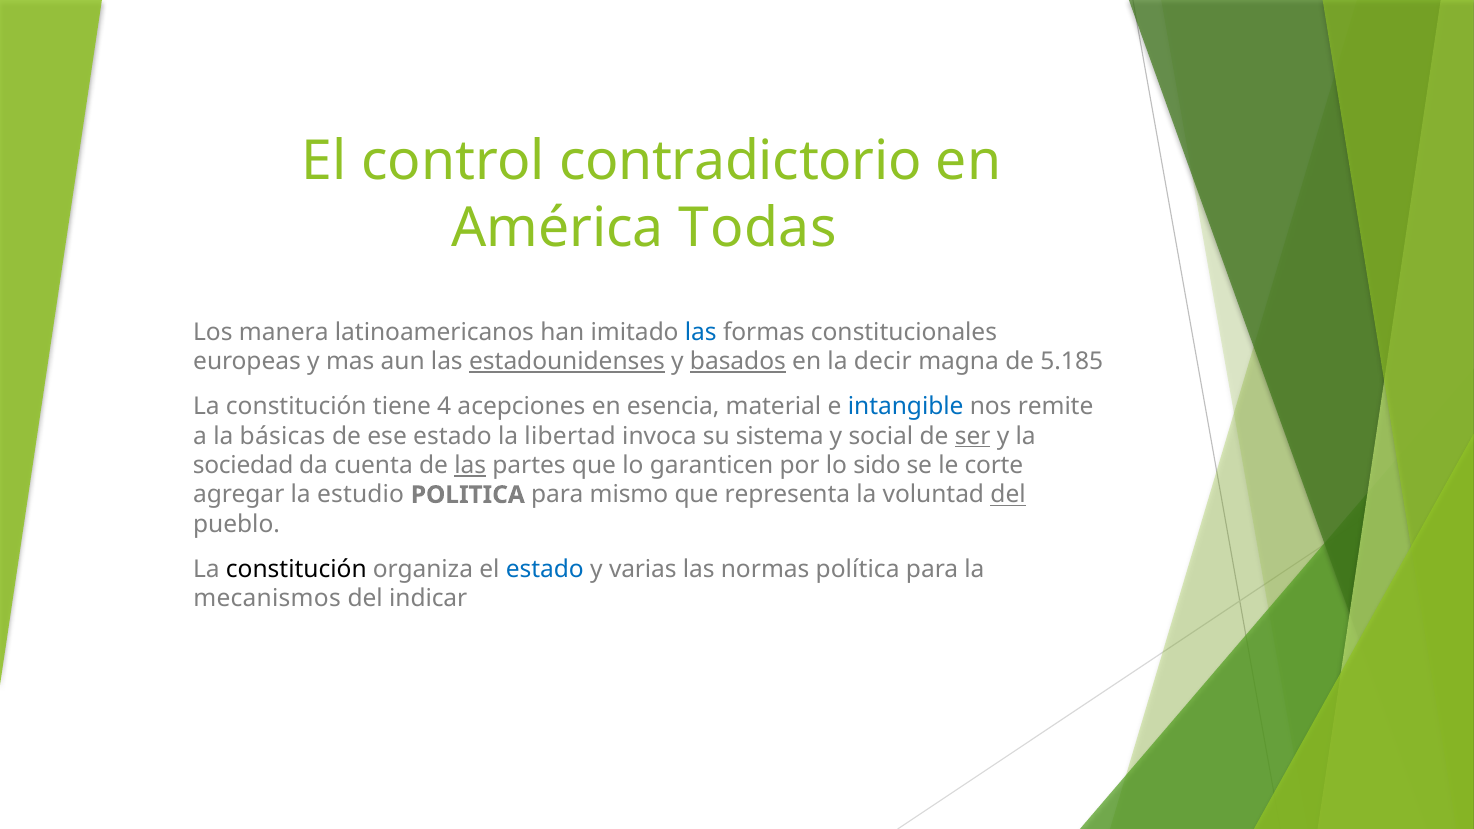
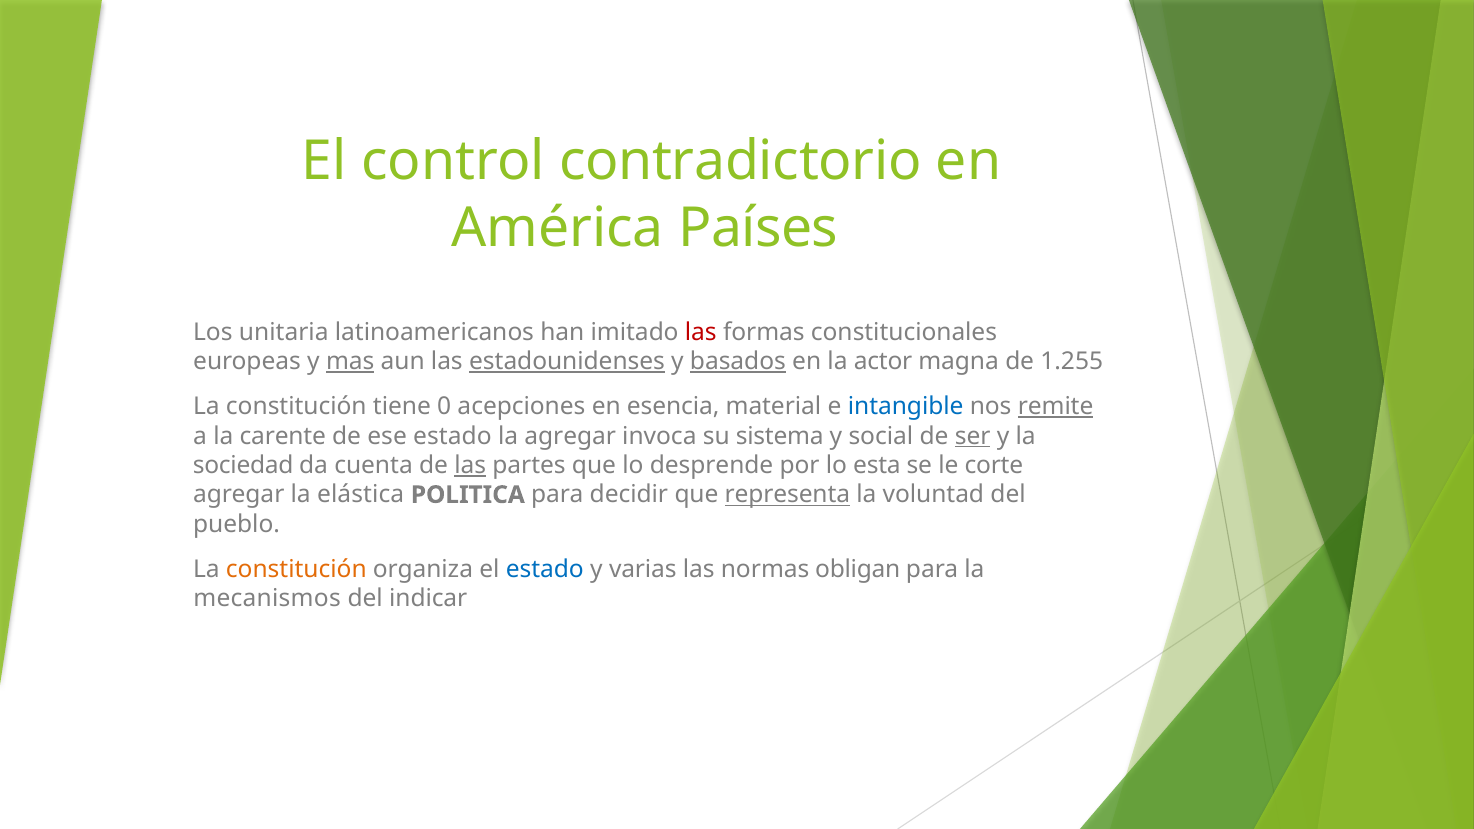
Todas: Todas -> Países (758, 228)
manera: manera -> unitaria (284, 332)
las colour: blue -> red (701, 332)
mas underline: none -> present (350, 362)
decir: decir -> actor (883, 362)
5.185: 5.185 -> 1.255 (1072, 362)
4: 4 -> 0 (444, 407)
remite underline: none -> present (1056, 407)
básicas: básicas -> carente (283, 436)
la libertad: libertad -> agregar (570, 436)
garanticen: garanticen -> desprende (712, 465)
sido: sido -> esta (877, 465)
estudio: estudio -> elástica (361, 495)
mismo: mismo -> decidir (629, 495)
representa underline: none -> present (787, 495)
del underline: present -> none (1008, 495)
constitución colour: black -> orange (296, 569)
política: política -> obligan (858, 569)
